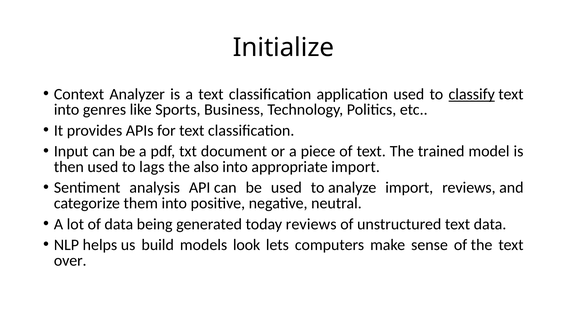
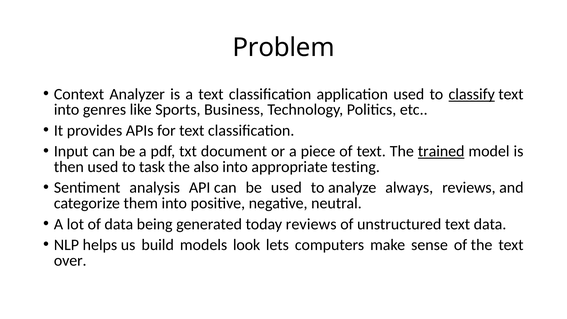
Initialize: Initialize -> Problem (284, 48)
trained underline: none -> present (441, 151)
lags: lags -> task (152, 167)
appropriate import: import -> testing (356, 167)
analyze import: import -> always (409, 188)
